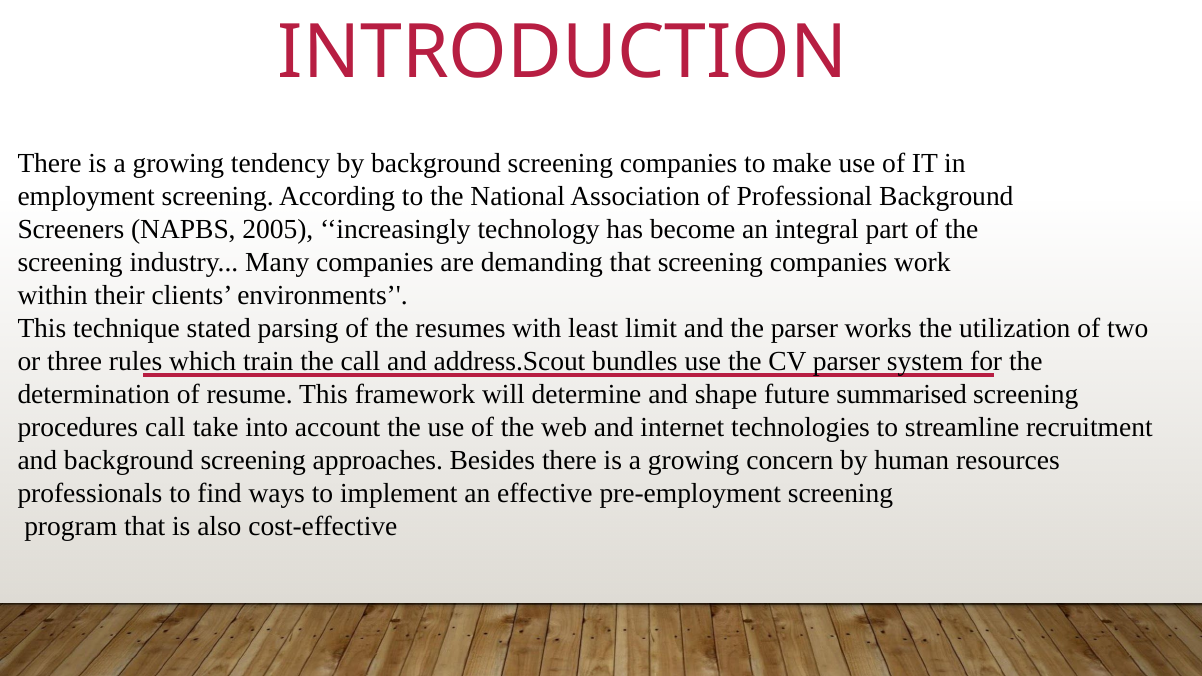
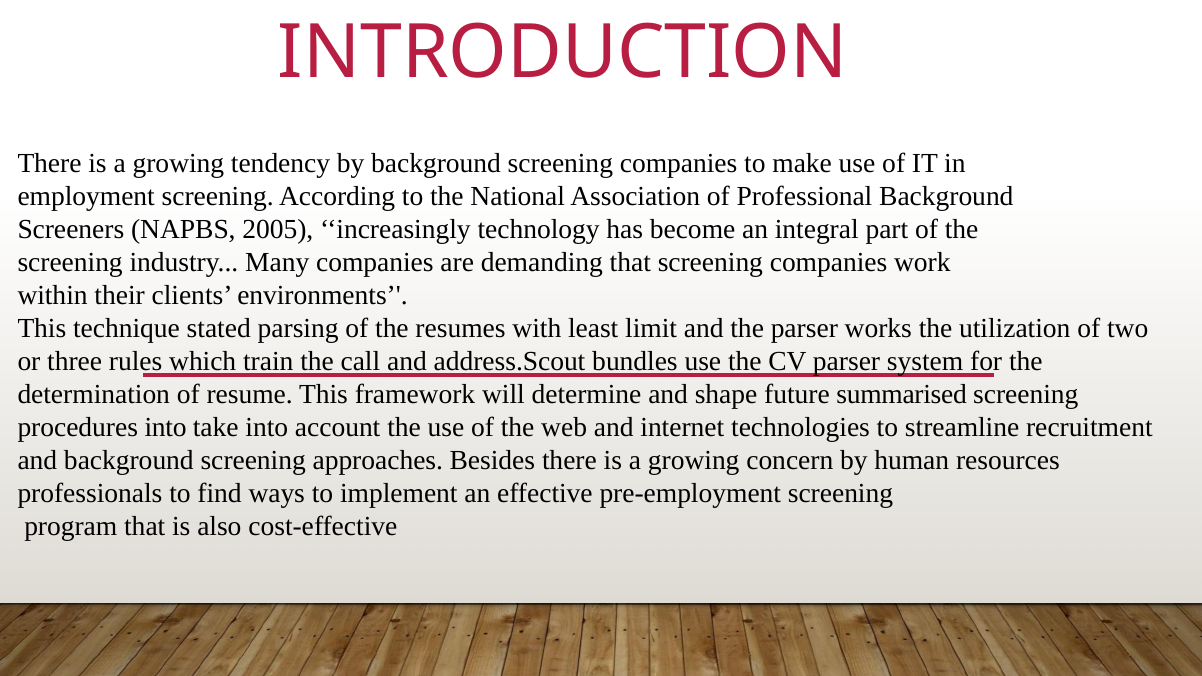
procedures call: call -> into (166, 428)
